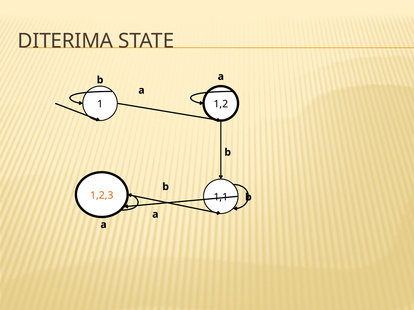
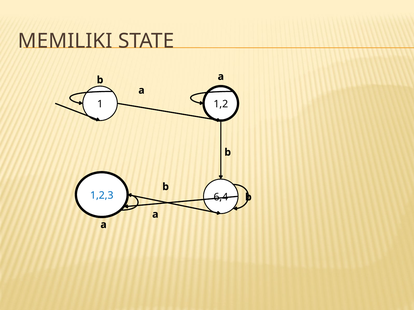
DITERIMA: DITERIMA -> MEMILIKI (65, 41)
1,2,3 colour: orange -> blue (102, 196)
1,1: 1,1 -> 6,4 (221, 197)
